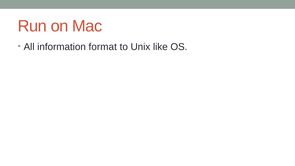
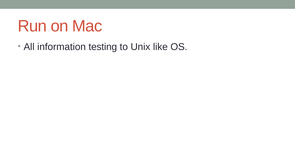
format: format -> testing (103, 47)
